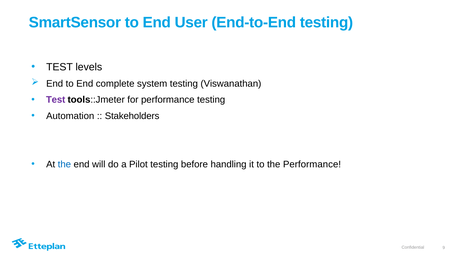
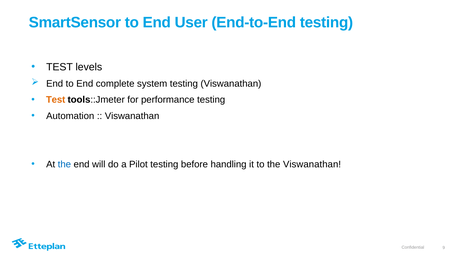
Test colour: purple -> orange (56, 100)
Stakeholders: Stakeholders -> Viswanathan (132, 116)
the Performance: Performance -> Viswanathan (312, 165)
